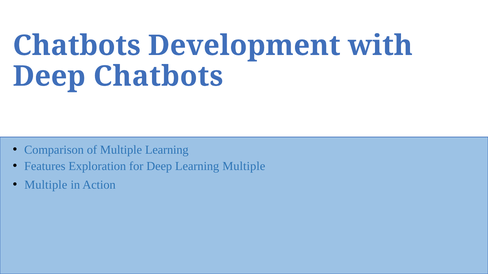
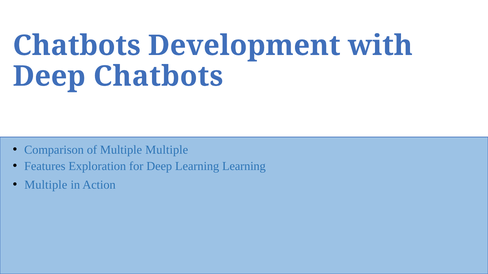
Multiple Learning: Learning -> Multiple (167, 150)
Learning Multiple: Multiple -> Learning (244, 167)
